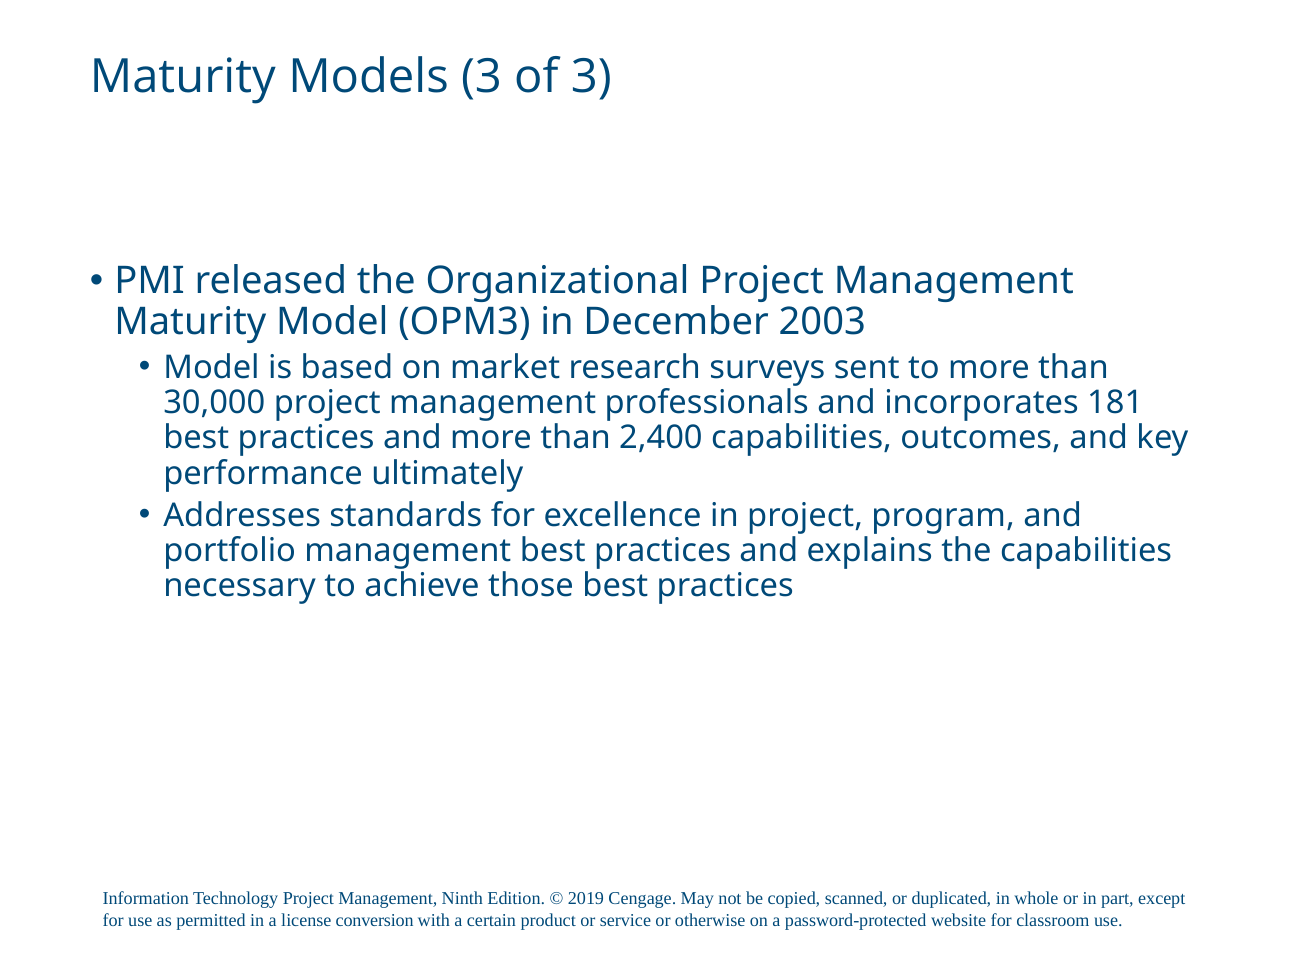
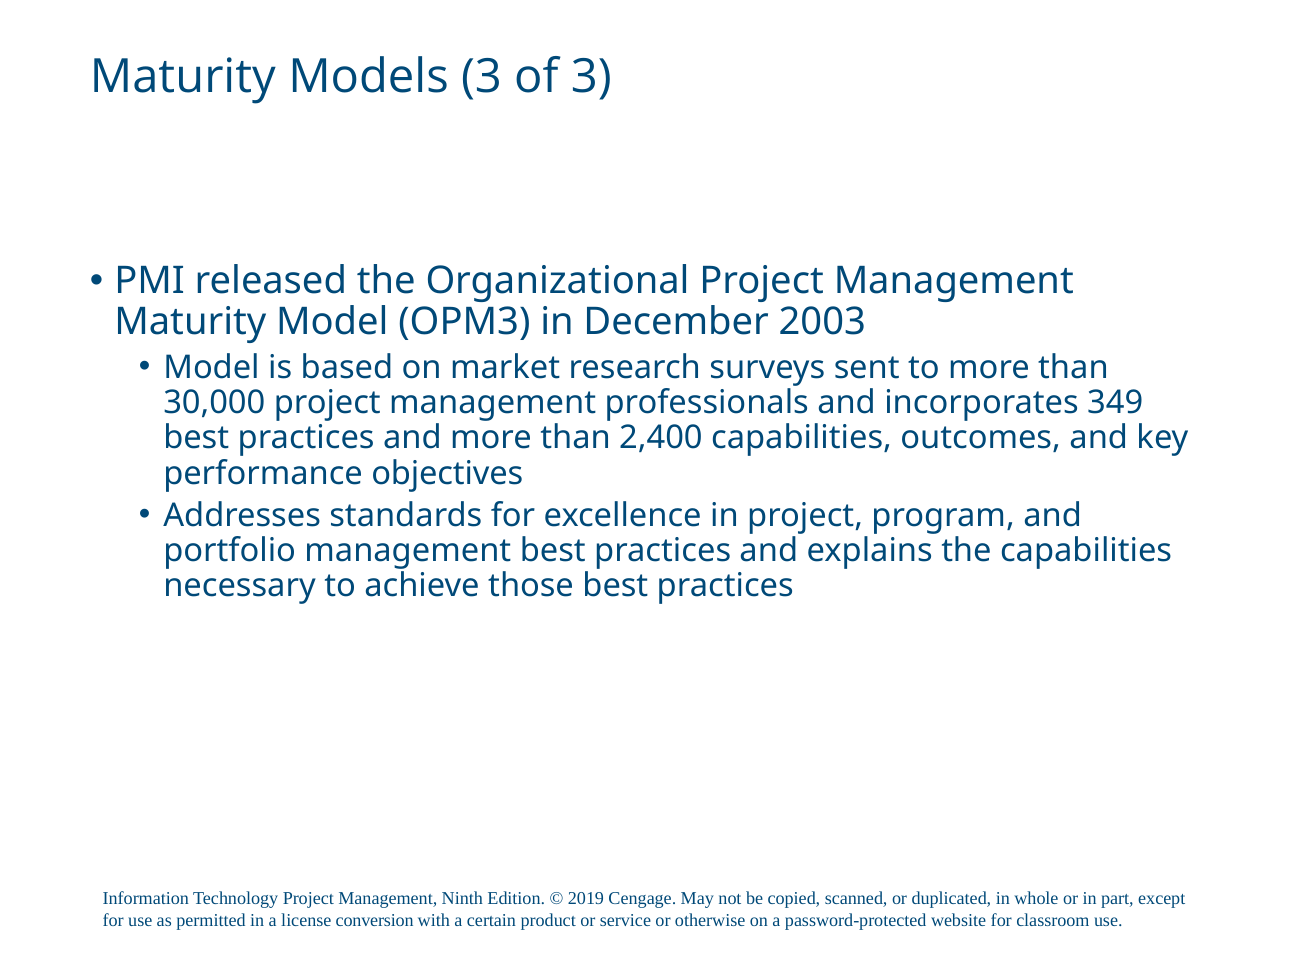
181: 181 -> 349 (1115, 403)
ultimately: ultimately -> objectives (447, 473)
